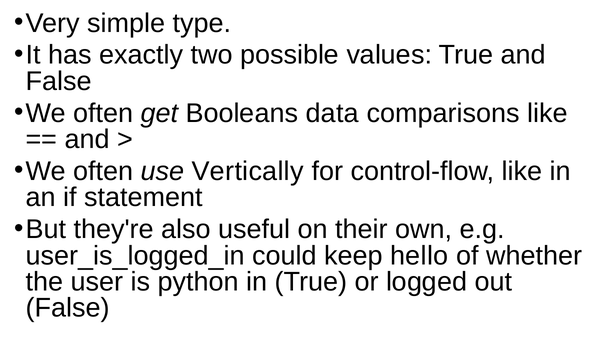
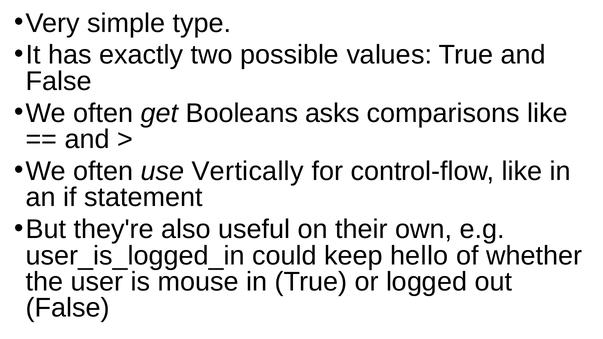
data: data -> asks (333, 113)
python: python -> mouse (198, 282)
